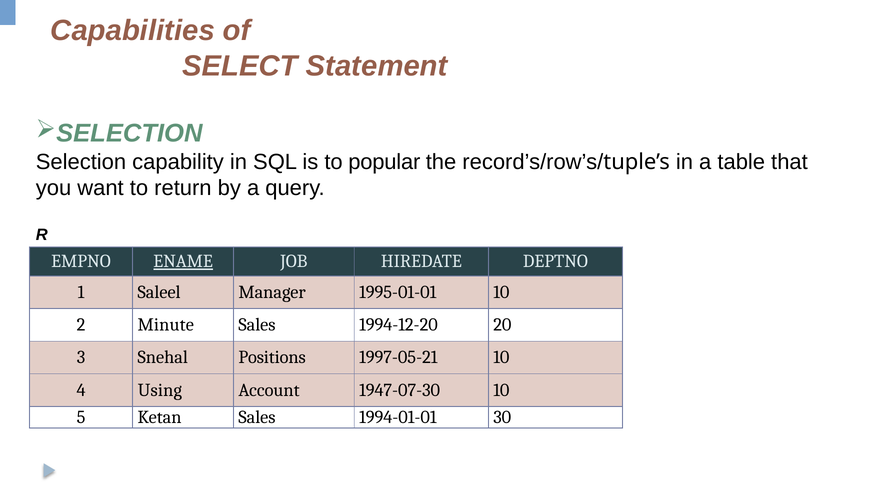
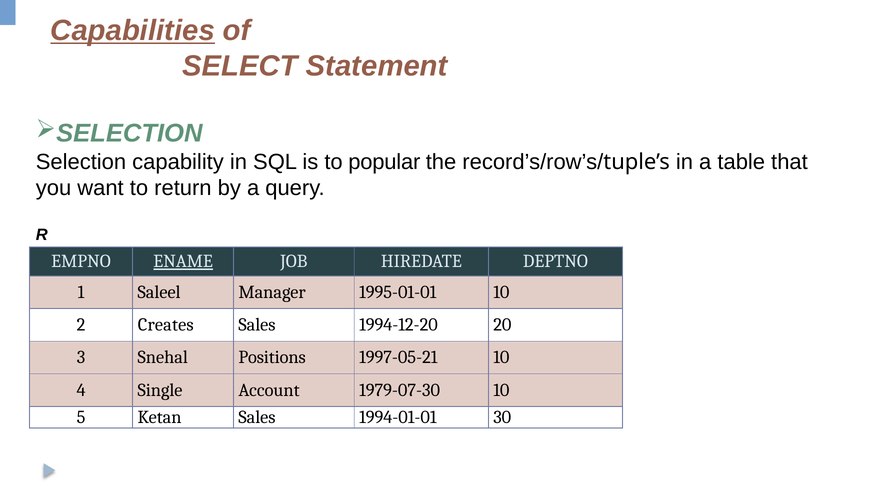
Capabilities underline: none -> present (133, 31)
Minute: Minute -> Creates (166, 325)
Using: Using -> Single (160, 390)
1947-07-30: 1947-07-30 -> 1979-07-30 (400, 390)
